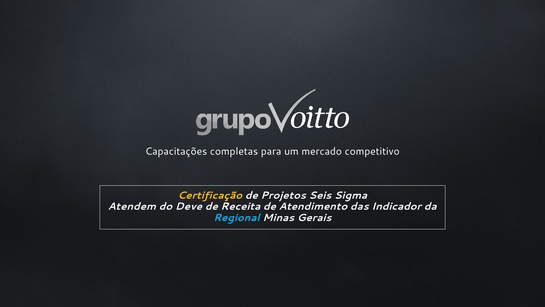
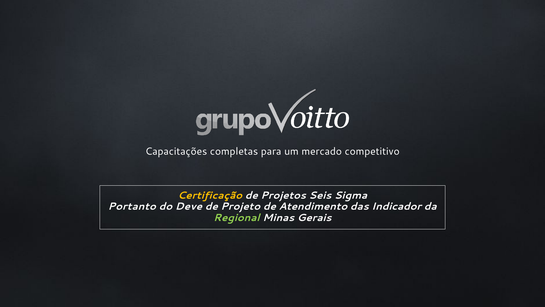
Atendem: Atendem -> Portanto (132, 206)
Receita: Receita -> Projeto (240, 206)
Regional colour: light blue -> light green (237, 217)
